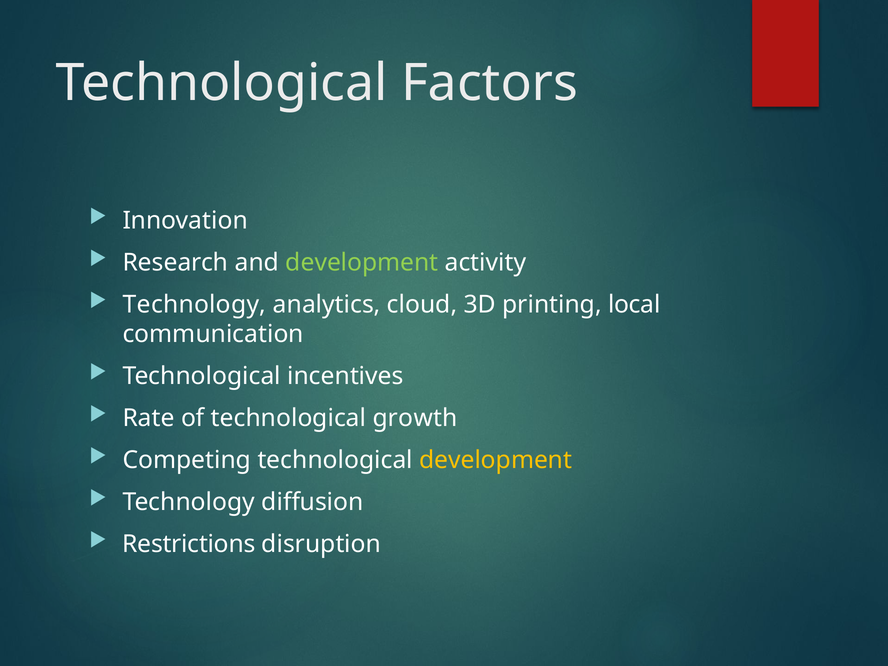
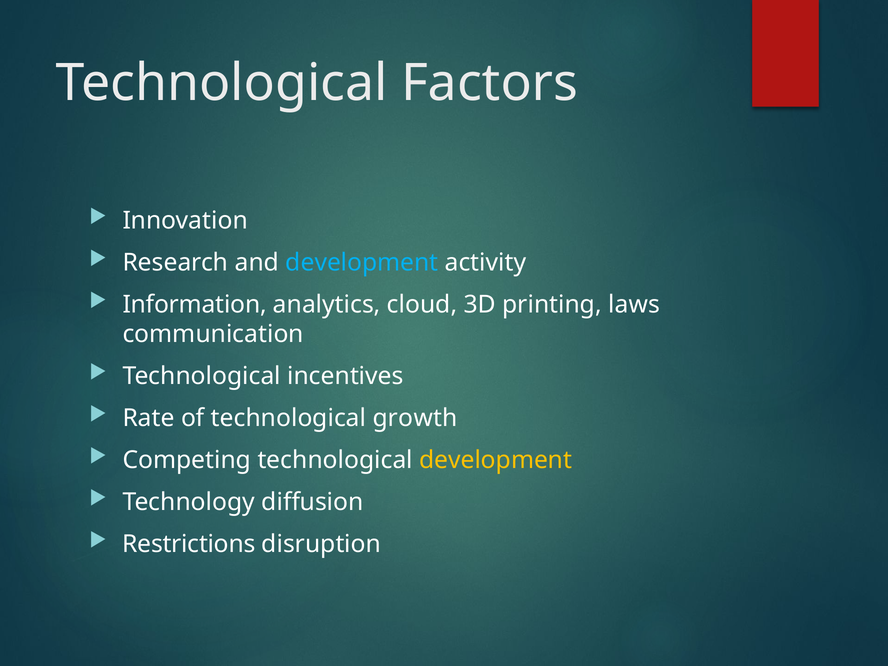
development colour: light green -> light blue (362, 262)
Technology: Technology -> Information (195, 304)
local: local -> laws (634, 304)
